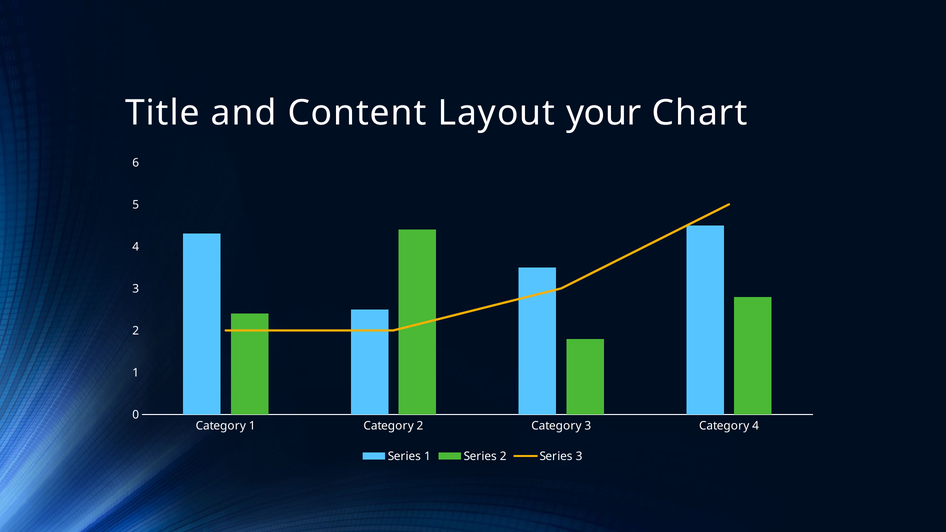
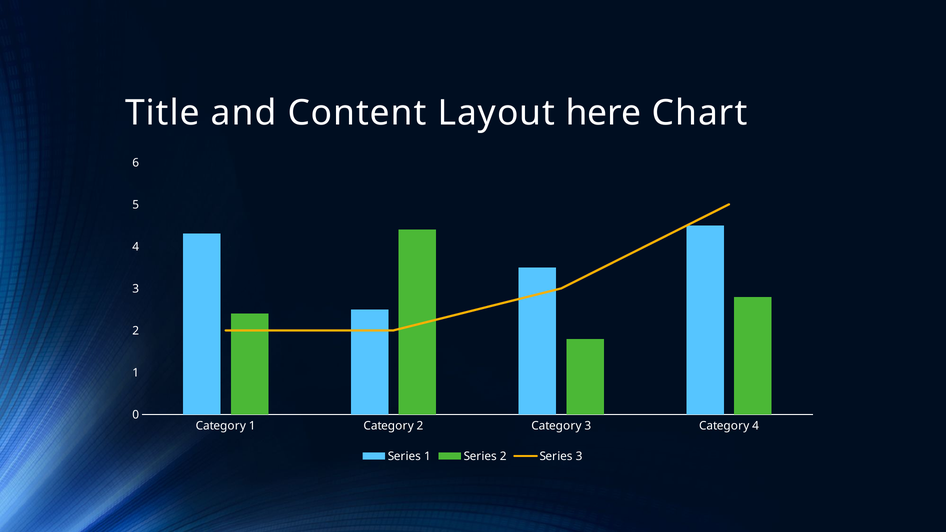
your: your -> here (604, 113)
